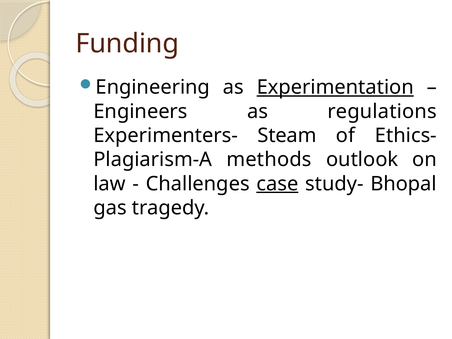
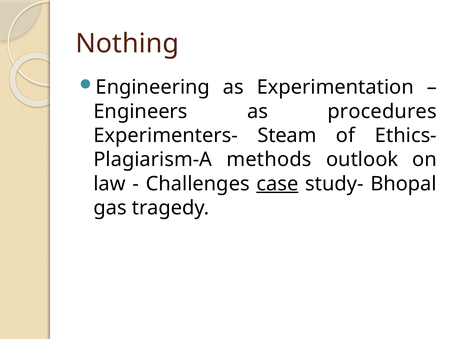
Funding: Funding -> Nothing (127, 44)
Experimentation underline: present -> none (335, 87)
regulations: regulations -> procedures (382, 111)
